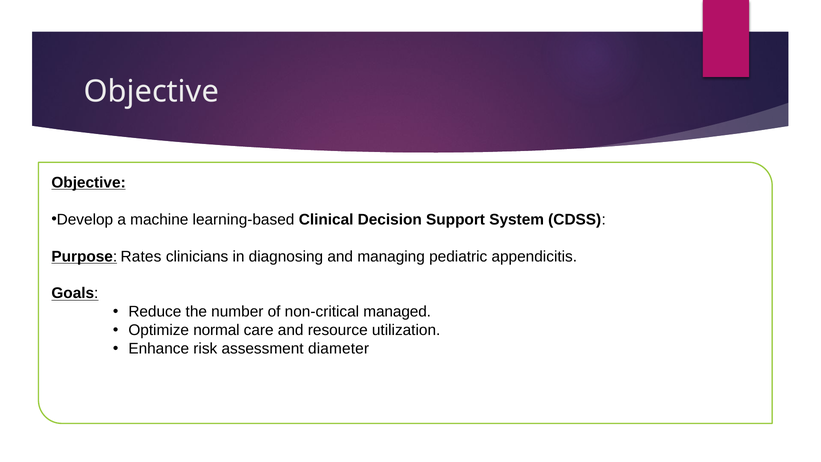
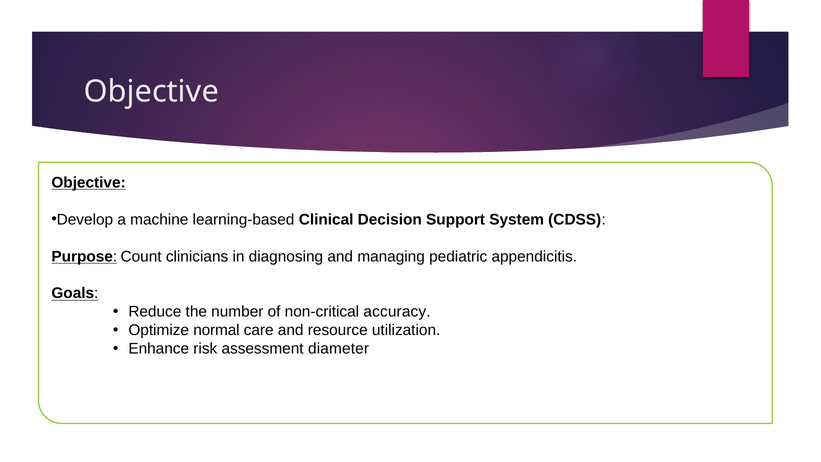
Rates: Rates -> Count (141, 256)
managed: managed -> accuracy (397, 312)
